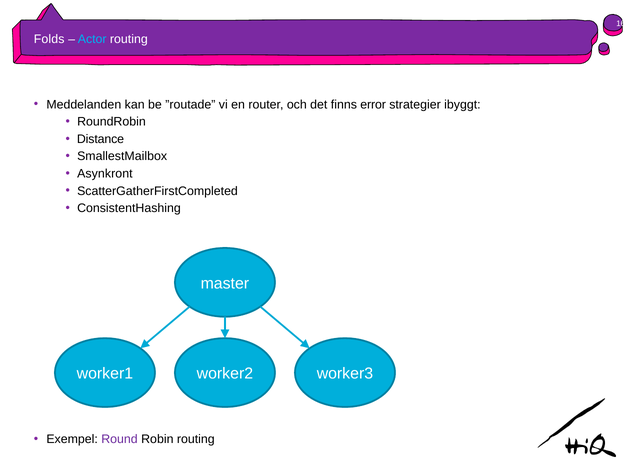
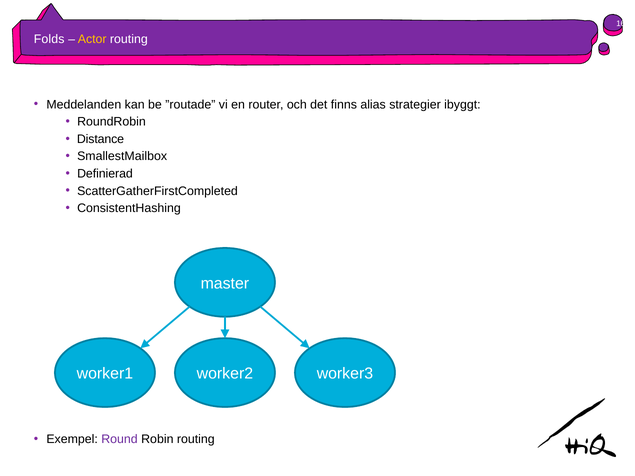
Actor colour: light blue -> yellow (92, 39)
error: error -> alias (373, 105)
Asynkront: Asynkront -> Definierad (105, 174)
